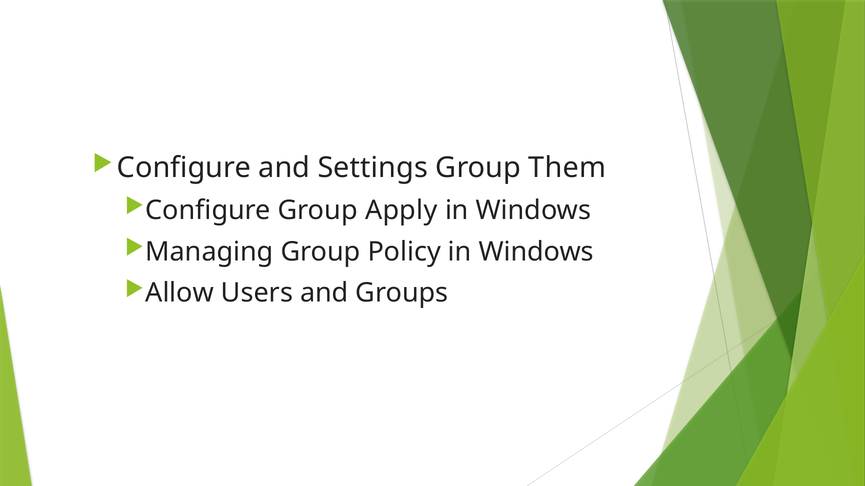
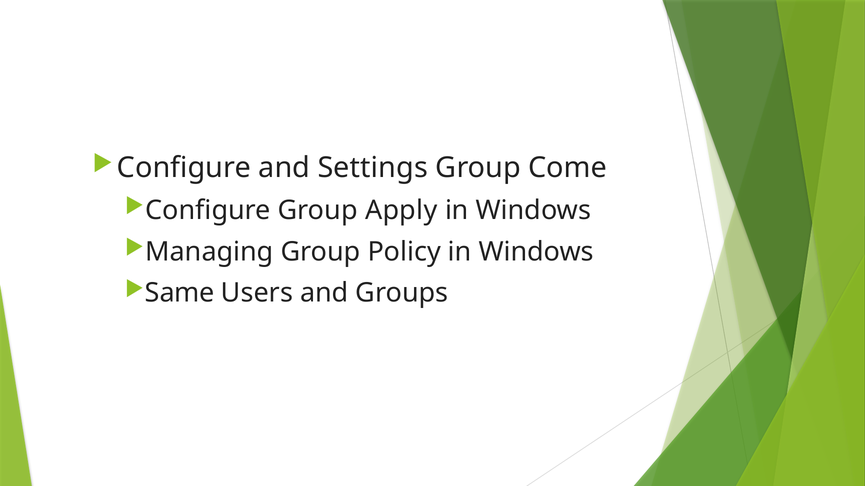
Them: Them -> Come (568, 168)
Allow: Allow -> Same (180, 293)
